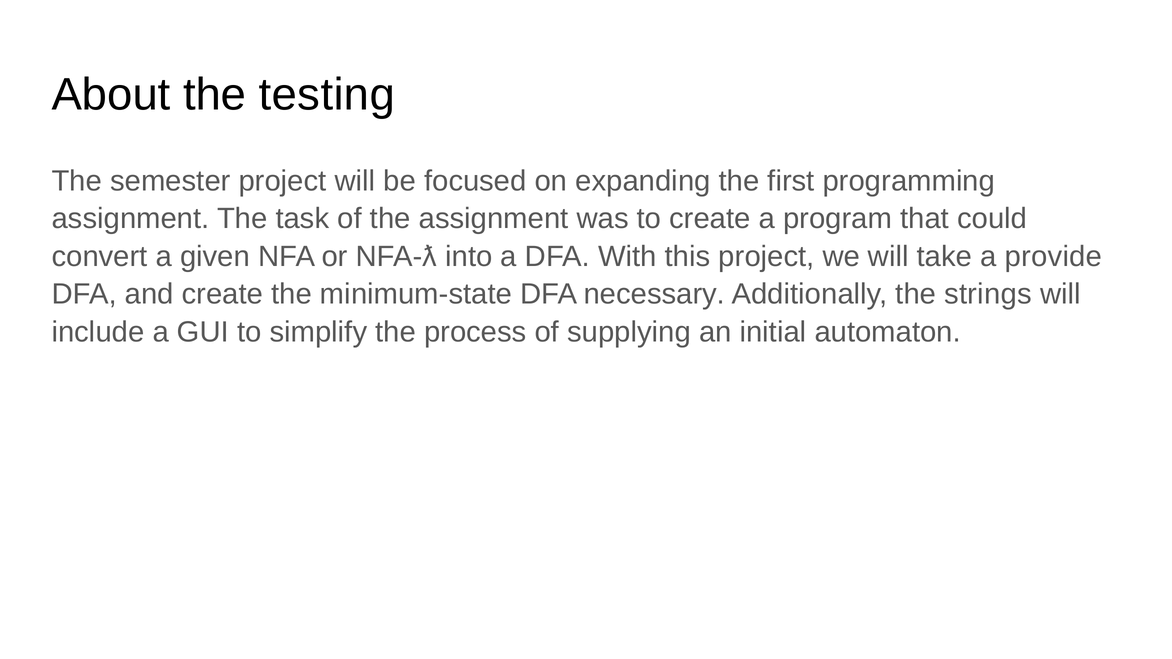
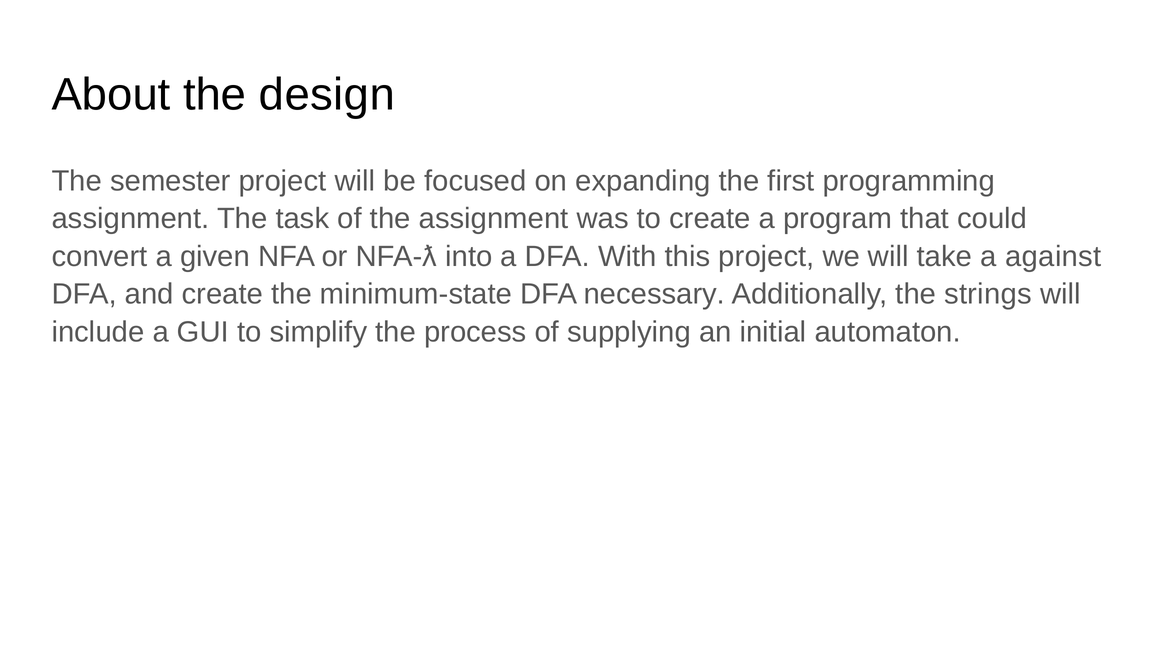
testing: testing -> design (327, 95)
provide: provide -> against (1053, 257)
